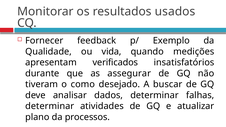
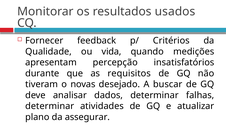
Exemplo: Exemplo -> Critérios (171, 41)
verificados: verificados -> percepção (115, 62)
assegurar: assegurar -> requisitos (129, 73)
como: como -> novas (83, 84)
processos: processos -> assegurar (87, 117)
